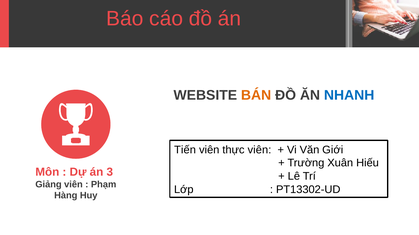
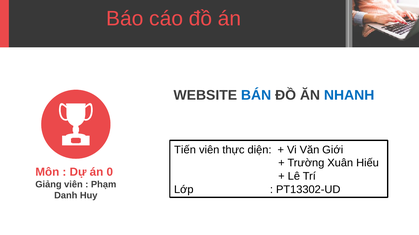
BÁN colour: orange -> blue (256, 96)
thực viên: viên -> diện (260, 150)
3: 3 -> 0 (110, 172)
Hàng: Hàng -> Danh (66, 196)
